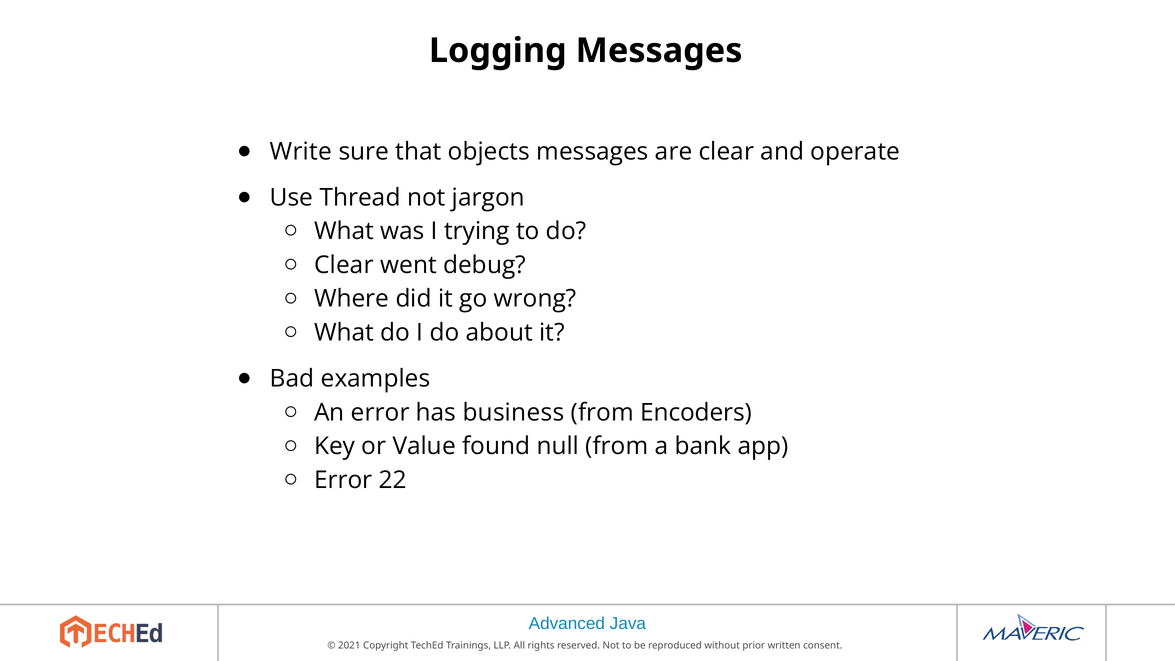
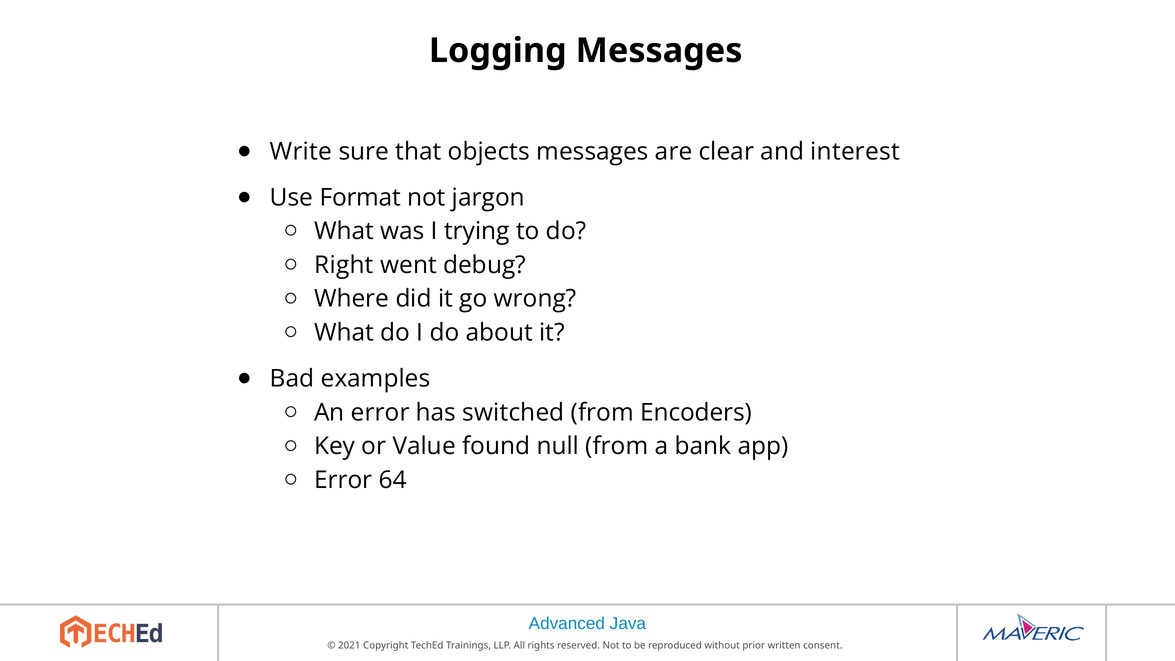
operate: operate -> interest (855, 151)
Thread: Thread -> Format (360, 197)
Clear: Clear -> Right (344, 265)
business: business -> switched (513, 412)
22: 22 -> 64 (393, 480)
